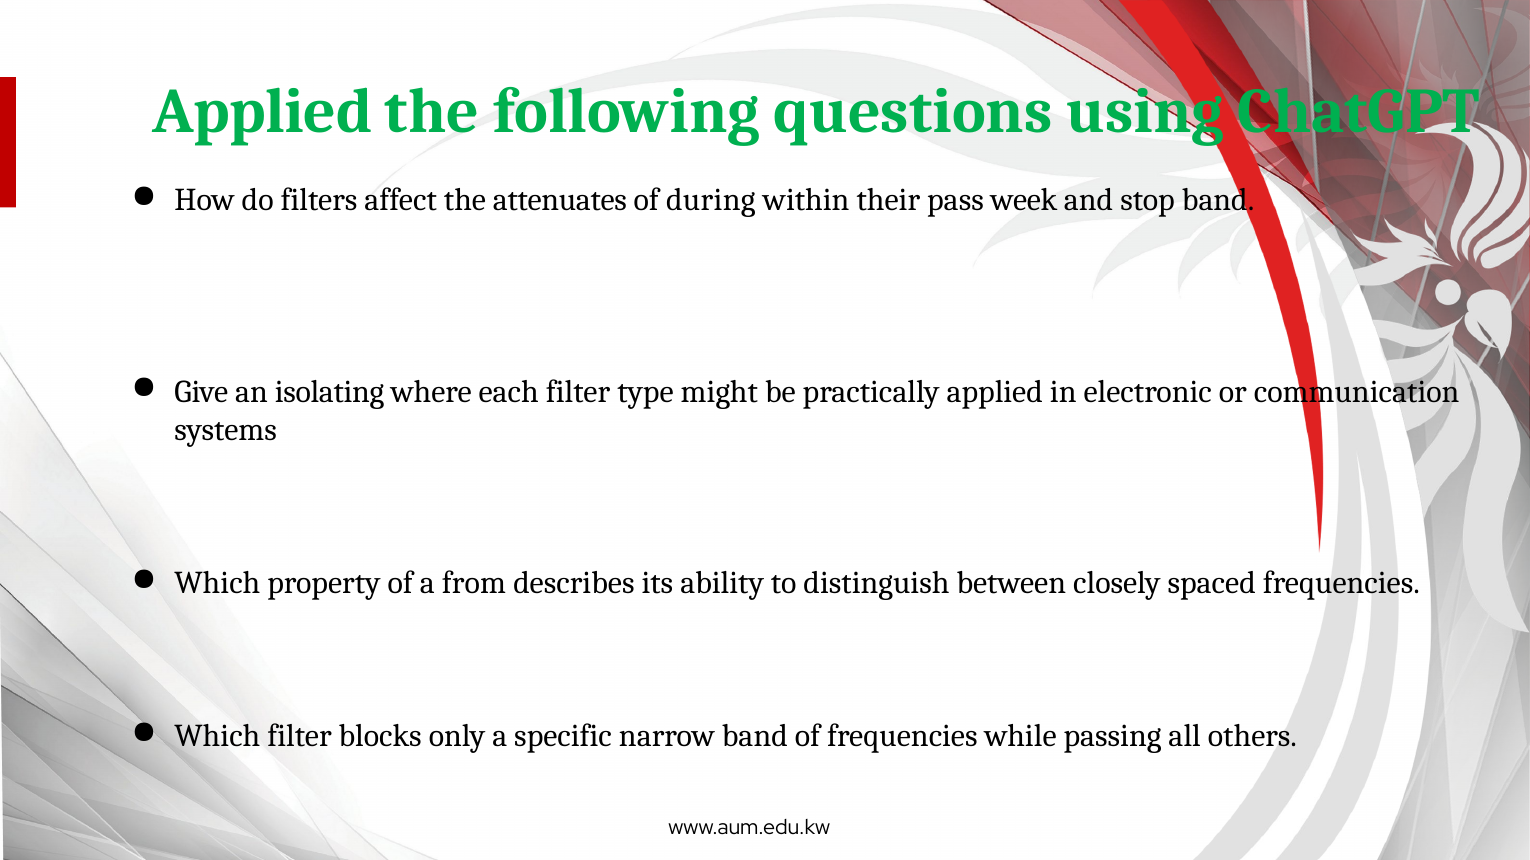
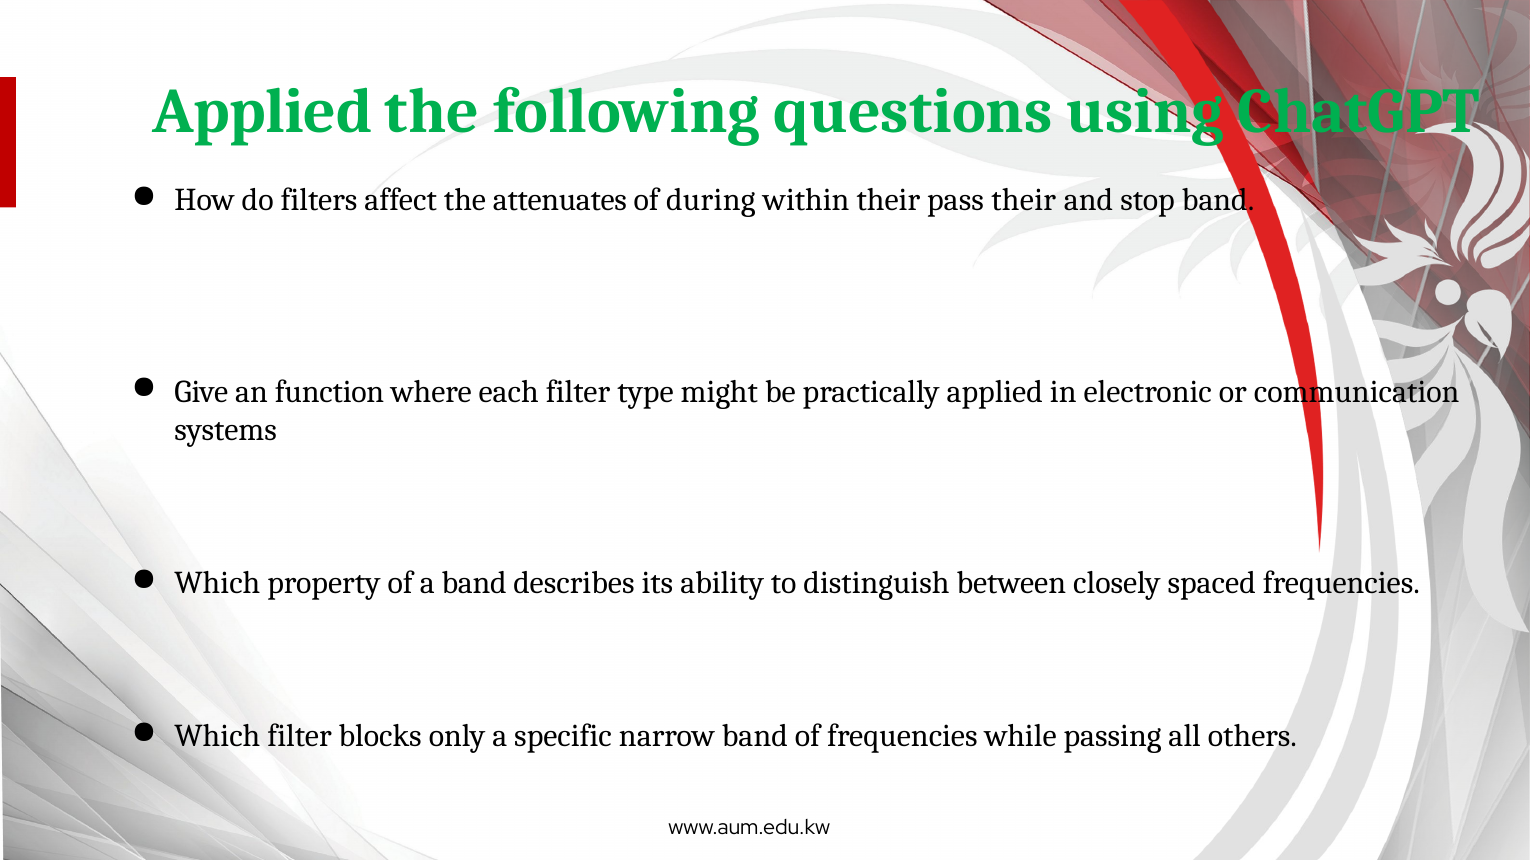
pass week: week -> their (1024, 201)
isolating: isolating -> function (330, 392)
a from: from -> band (474, 583)
